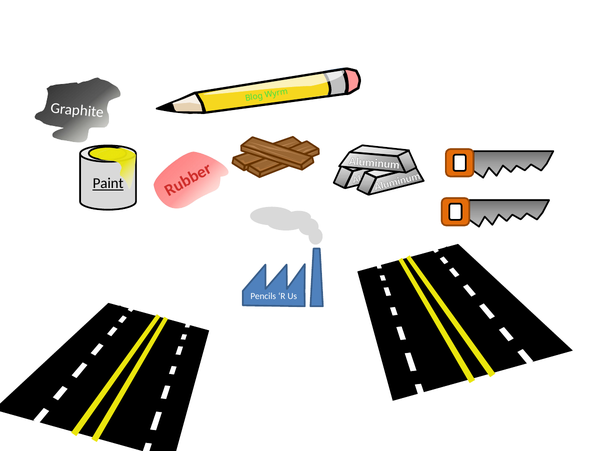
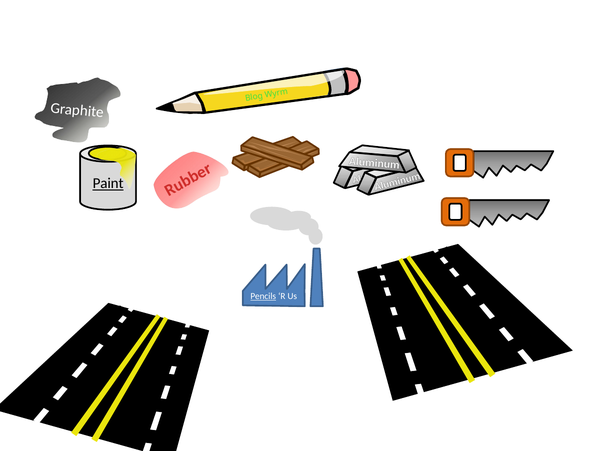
Pencils underline: none -> present (263, 297)
